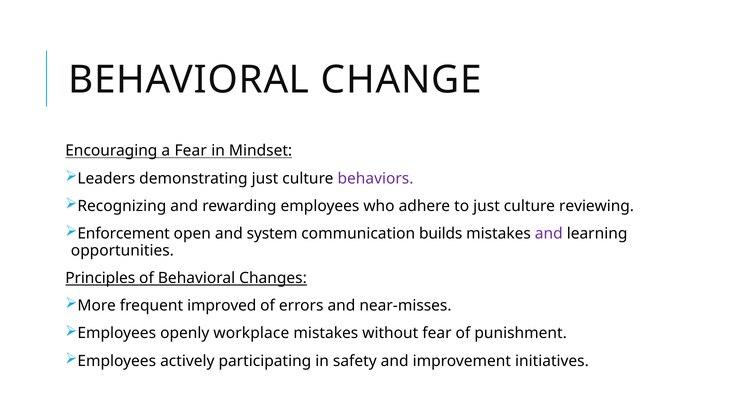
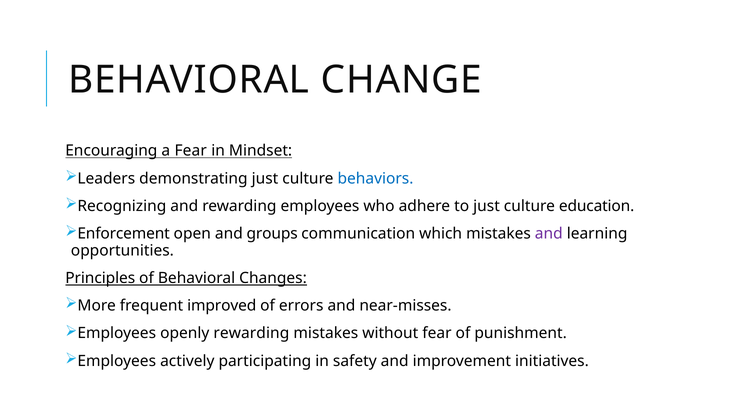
behaviors colour: purple -> blue (375, 178)
reviewing: reviewing -> education (597, 206)
system: system -> groups (272, 233)
builds: builds -> which (441, 233)
openly workplace: workplace -> rewarding (251, 333)
